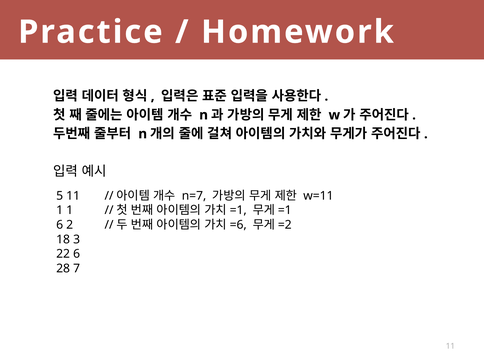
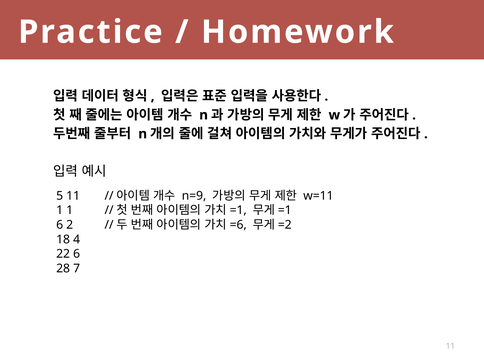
n=7: n=7 -> n=9 (194, 196)
3: 3 -> 4 (77, 239)
